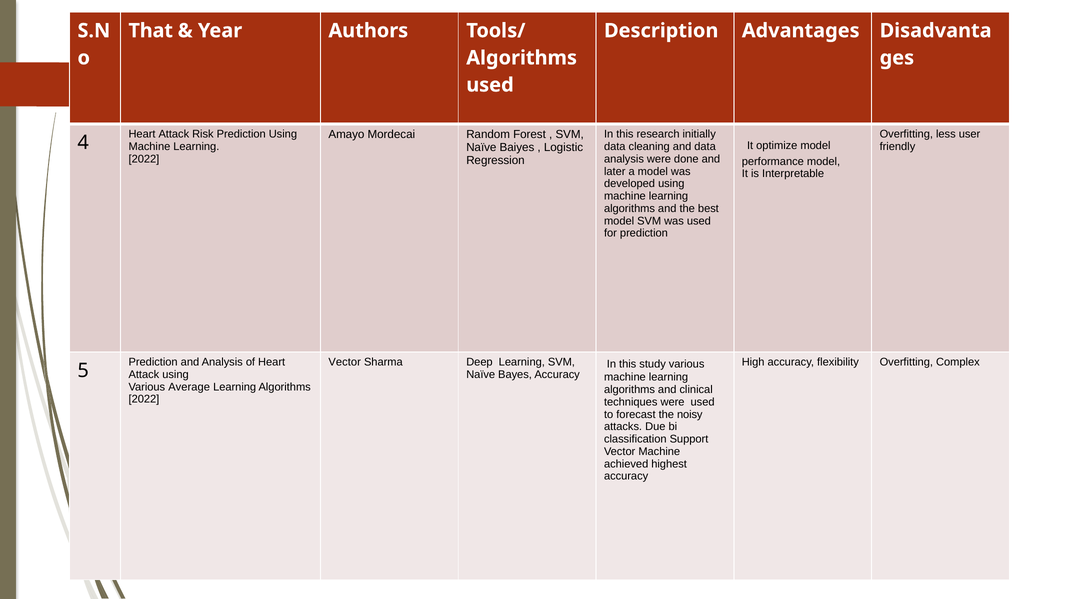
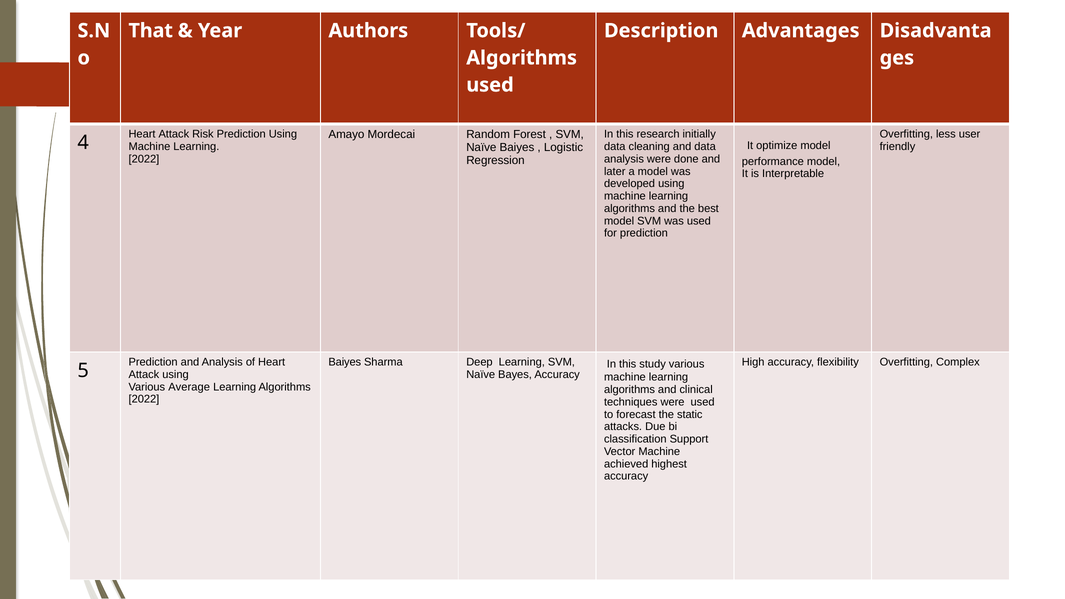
Vector: Vector -> Baiyes (345, 362)
noisy: noisy -> static (690, 414)
